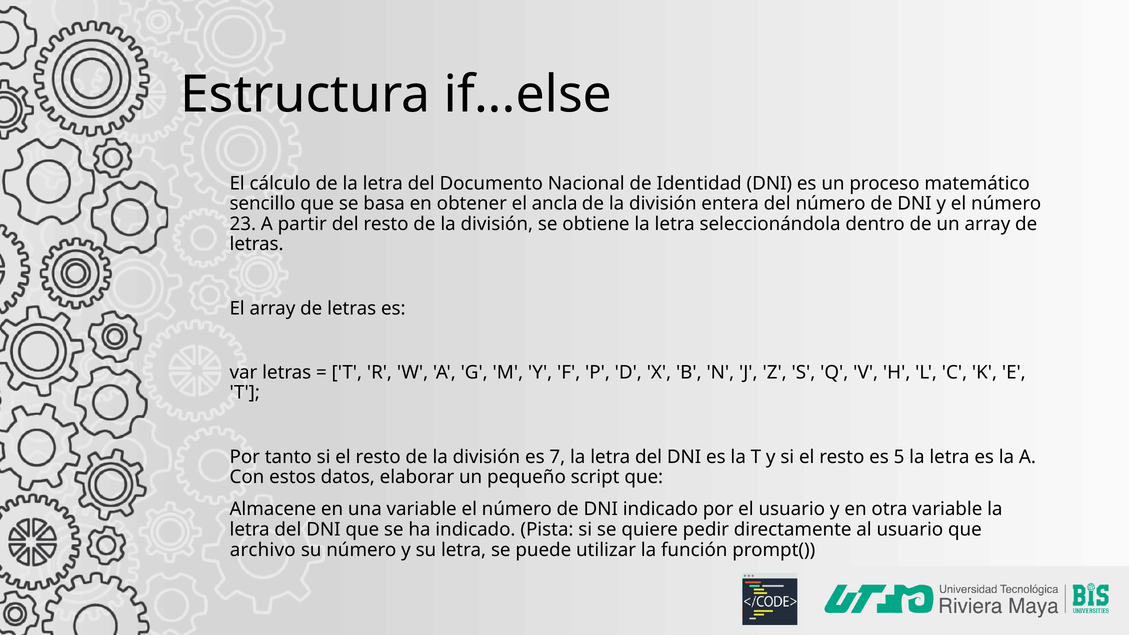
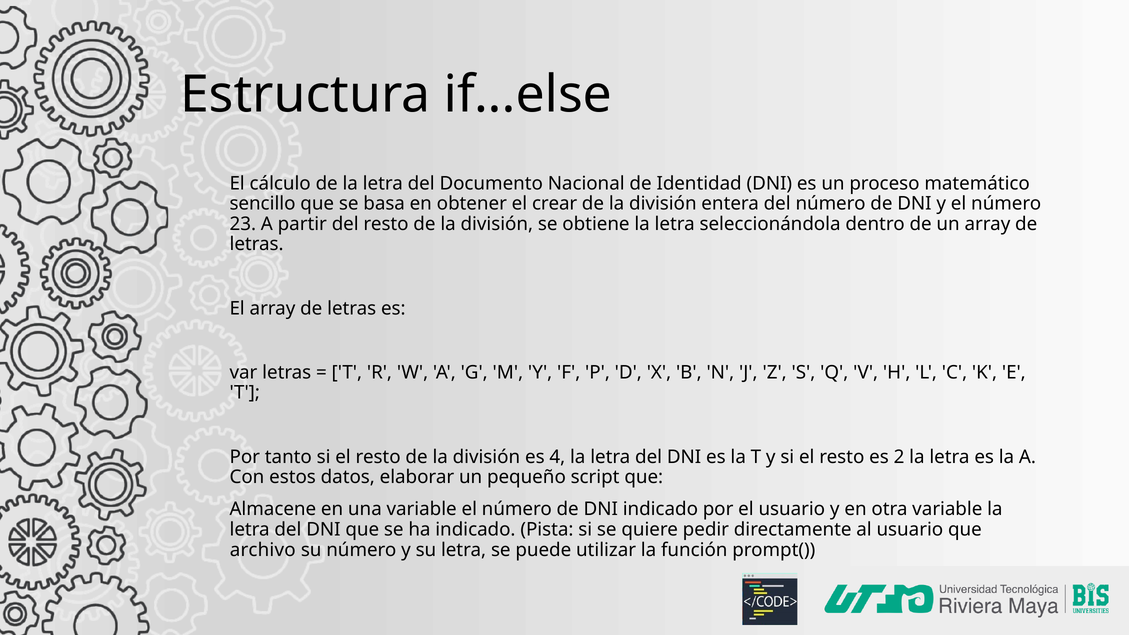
ancla: ancla -> crear (555, 204)
7: 7 -> 4 (557, 457)
5: 5 -> 2 (899, 457)
